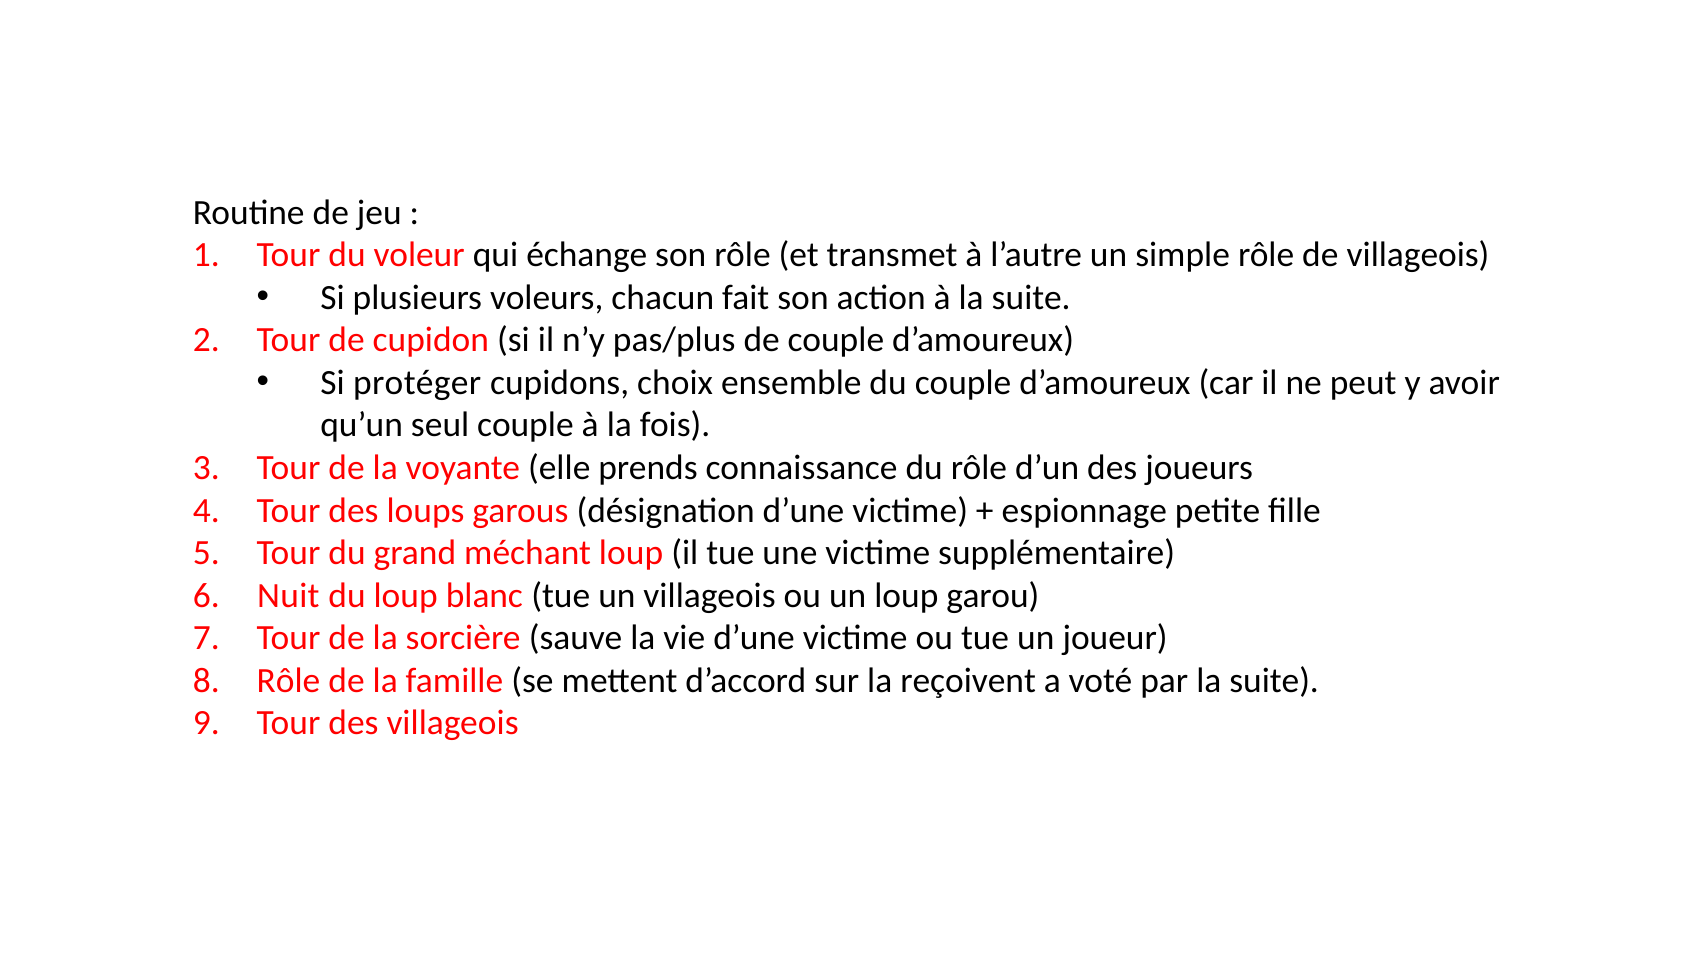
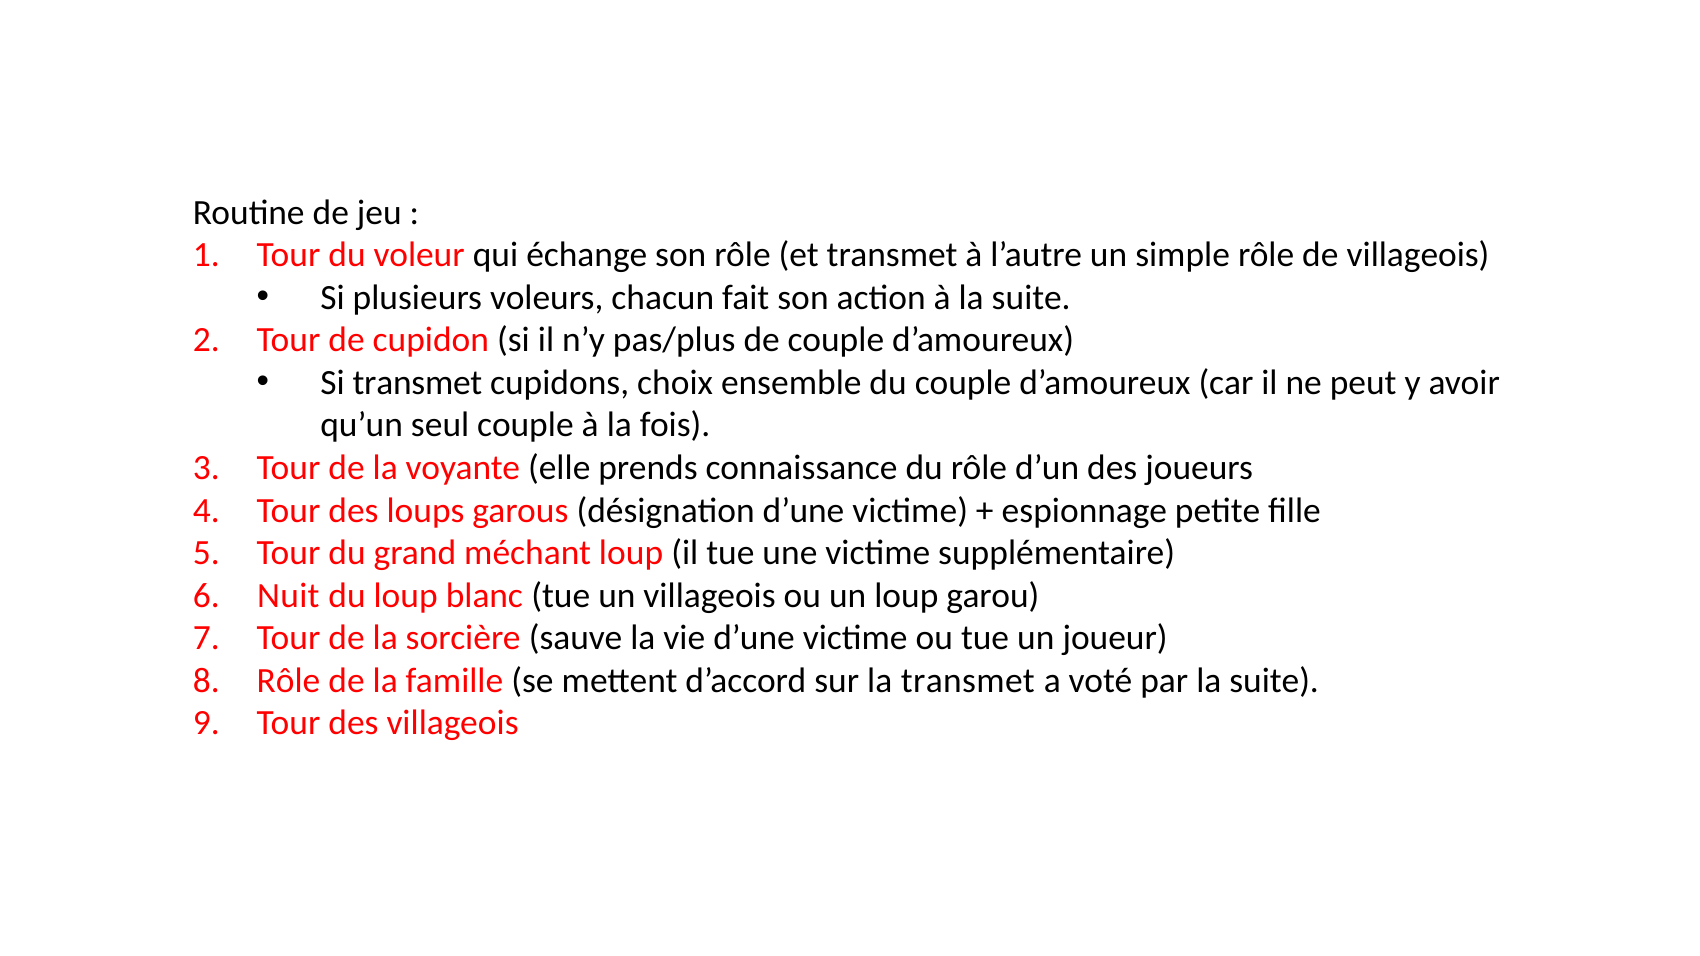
Si protéger: protéger -> transmet (417, 383)
la reçoivent: reçoivent -> transmet (968, 681)
